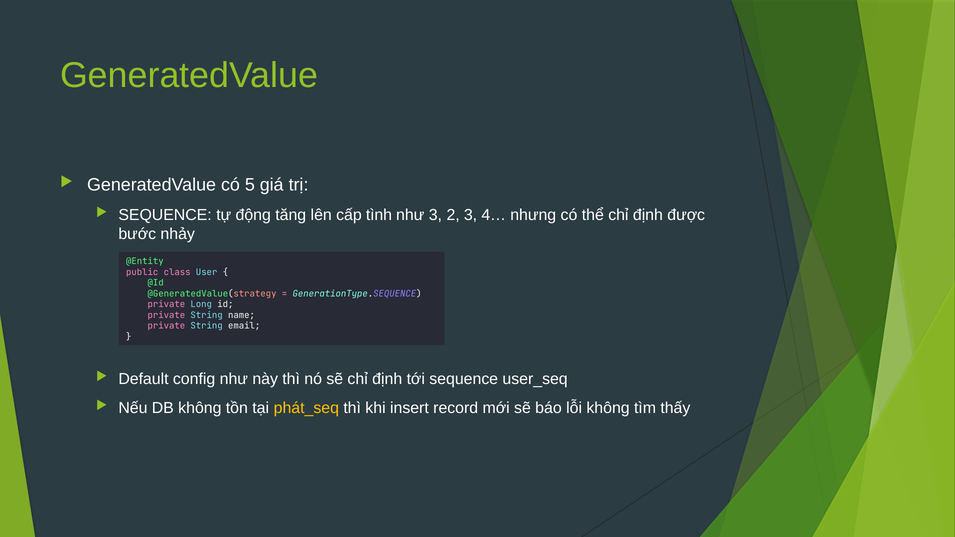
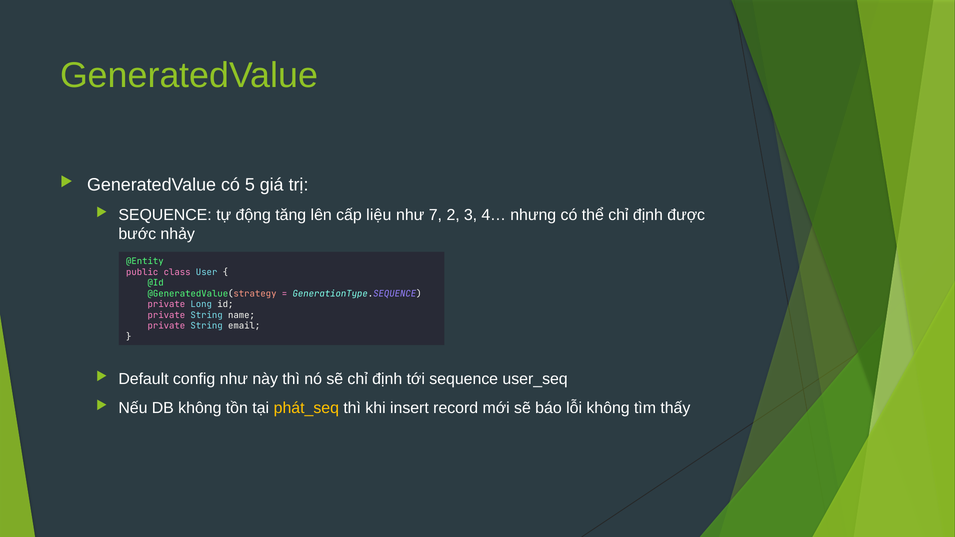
tình: tình -> liệu (379, 215)
như 3: 3 -> 7 (435, 215)
